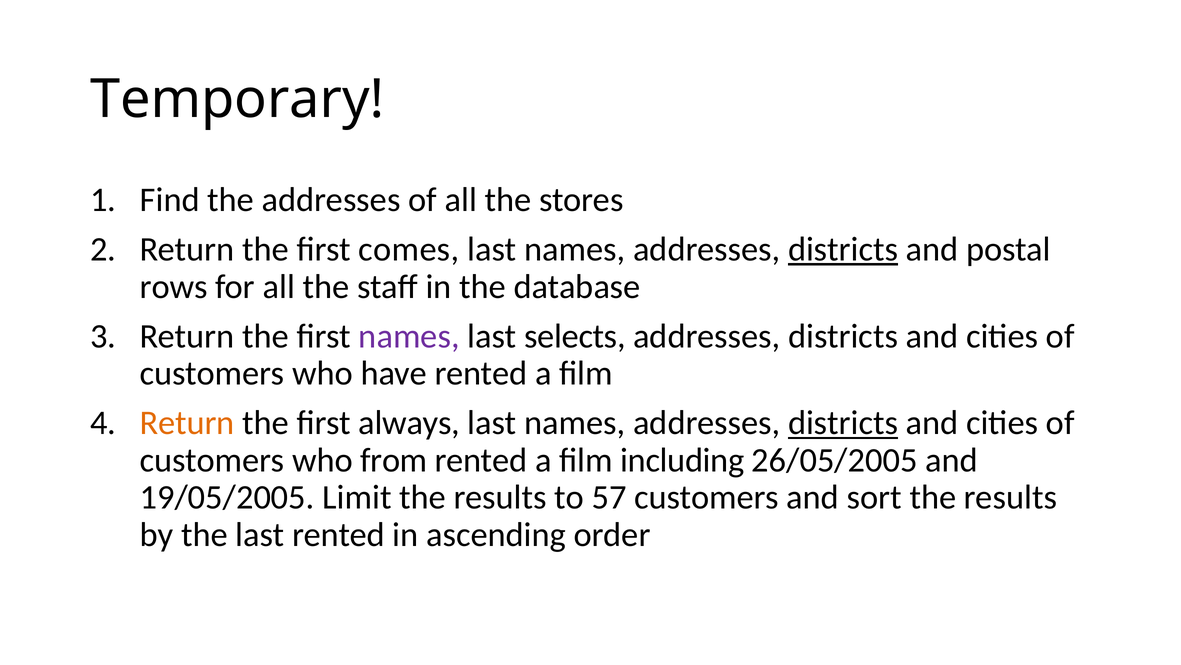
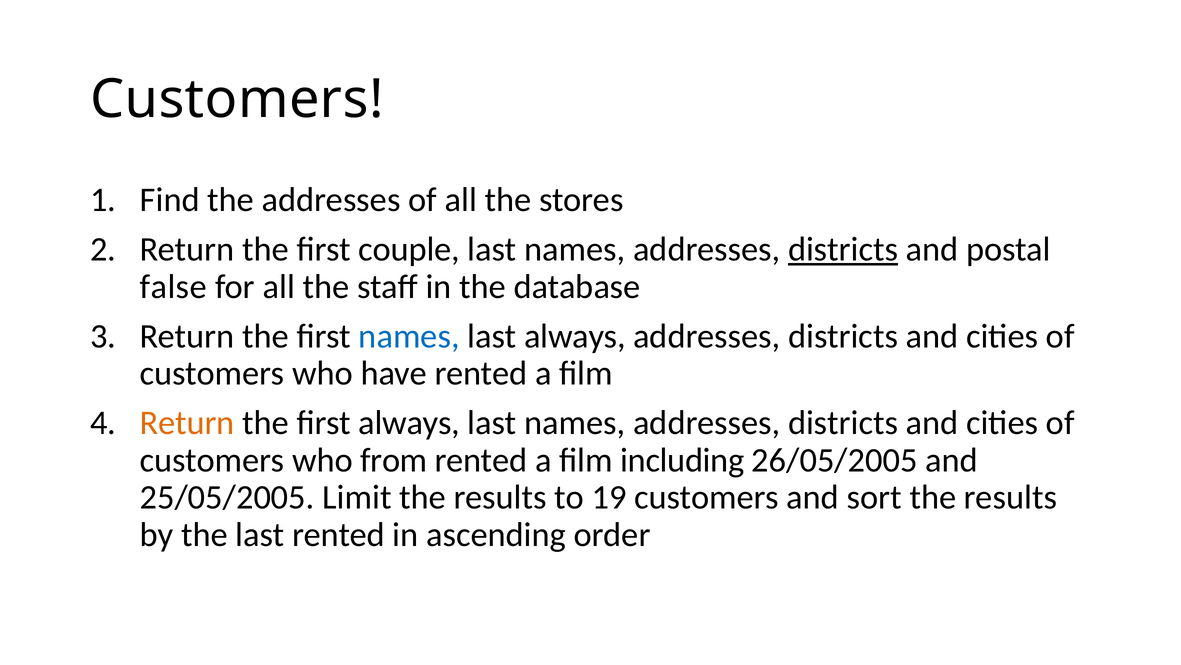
Temporary: Temporary -> Customers (237, 99)
comes: comes -> couple (409, 249)
rows: rows -> false (173, 286)
names colour: purple -> blue (409, 336)
last selects: selects -> always (575, 336)
districts underline: present -> none (843, 423)
19/05/2005: 19/05/2005 -> 25/05/2005 (227, 497)
57: 57 -> 19 (609, 497)
